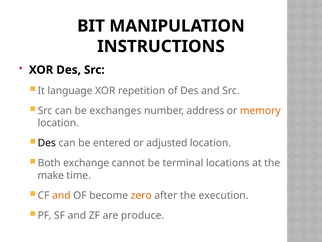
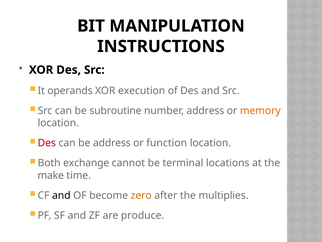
language: language -> operands (70, 90)
repetition: repetition -> execution (142, 90)
exchanges: exchanges -> subroutine (115, 110)
Des colour: black -> red (47, 143)
be entered: entered -> address (112, 143)
adjusted: adjusted -> function (167, 143)
and colour: orange -> black (61, 195)
execution: execution -> multiplies (224, 195)
